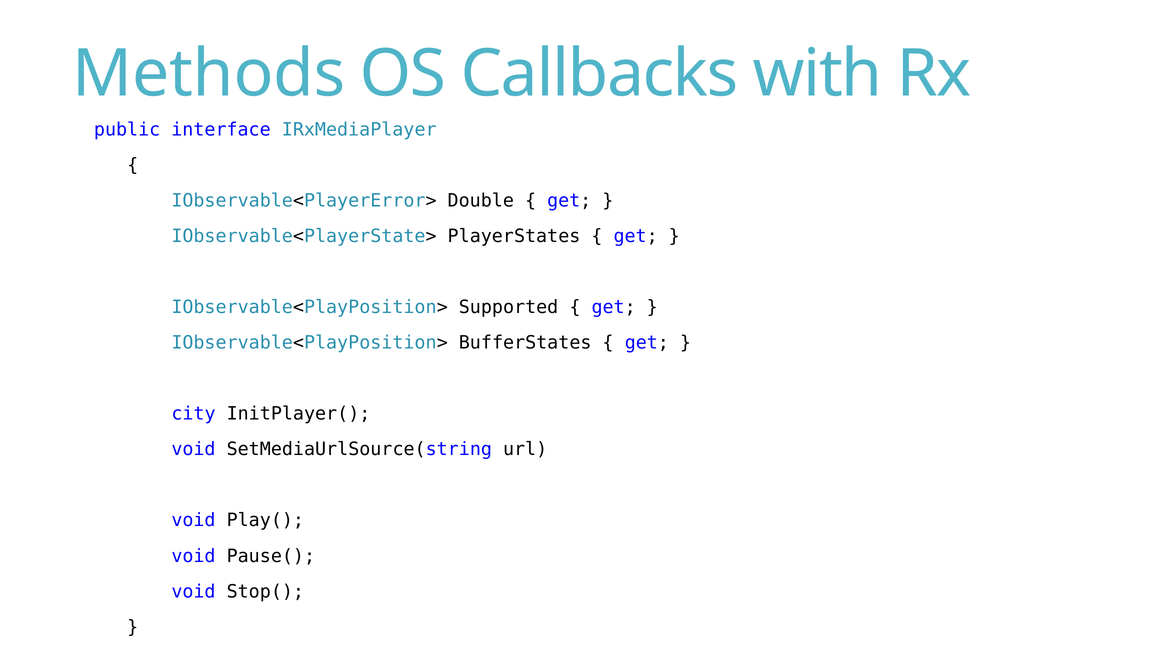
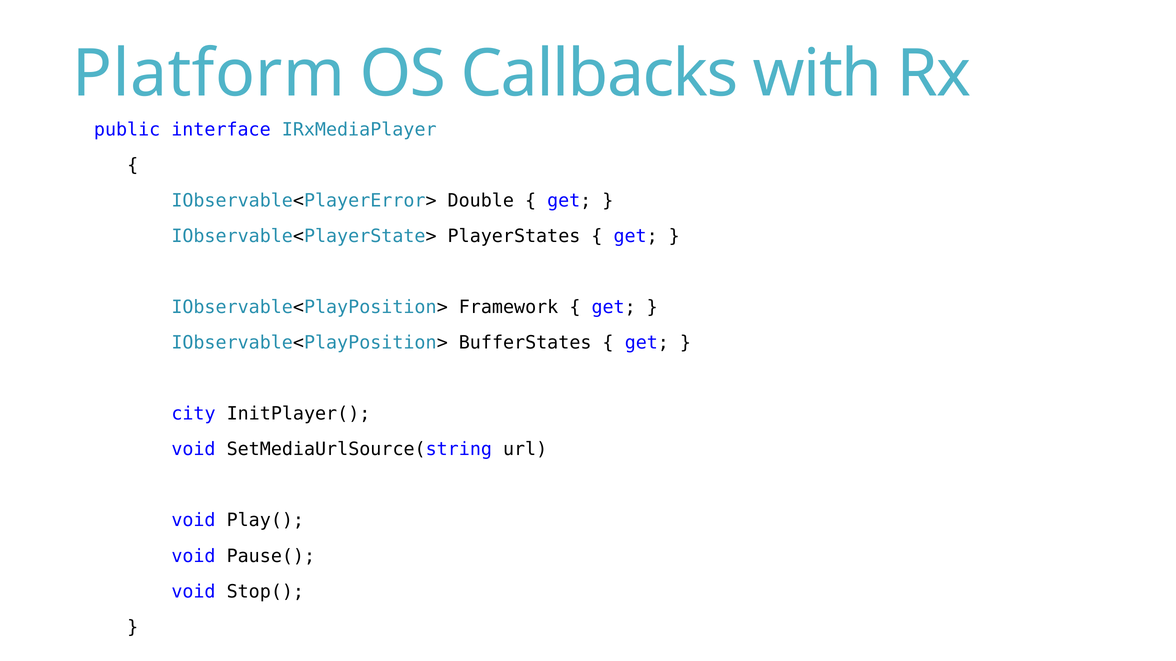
Methods: Methods -> Platform (209, 74)
Supported: Supported -> Framework (509, 307)
